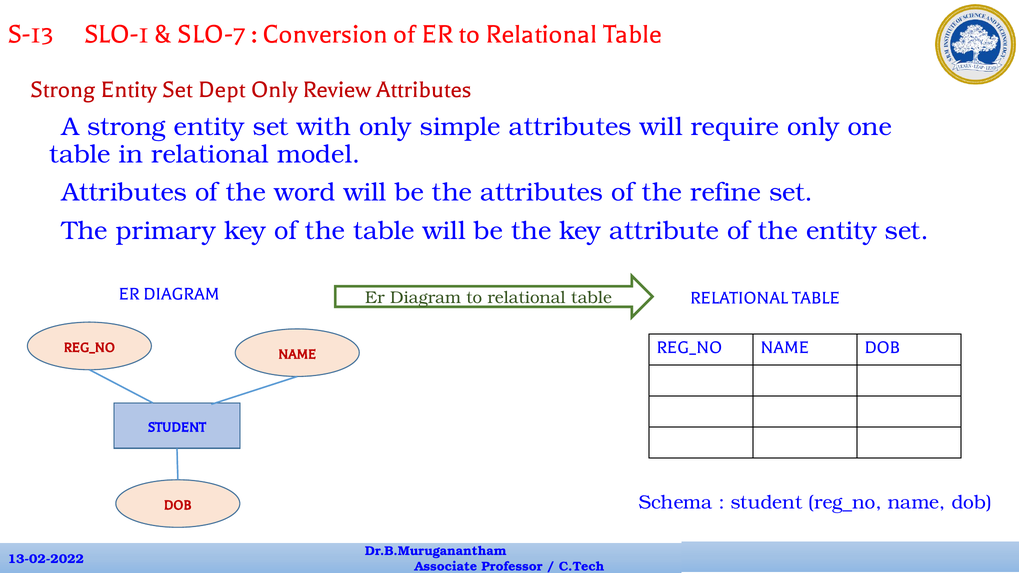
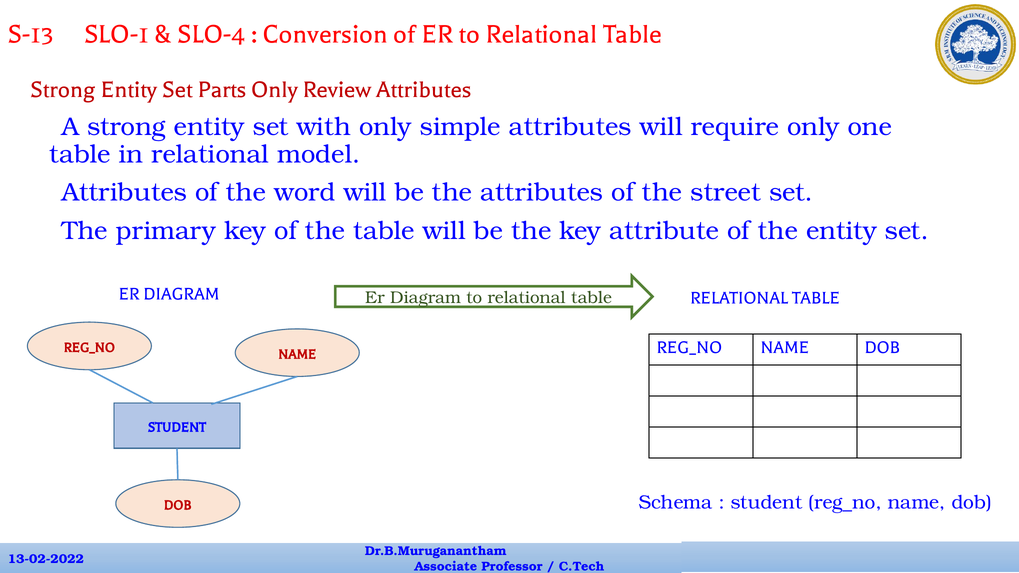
SLO-7: SLO-7 -> SLO-4 (211, 33)
Dept: Dept -> Parts (222, 89)
refine: refine -> street (726, 193)
